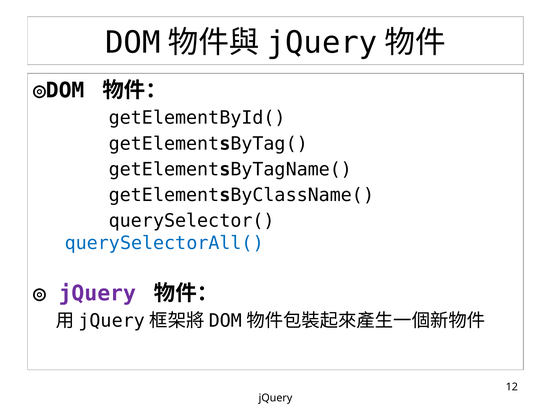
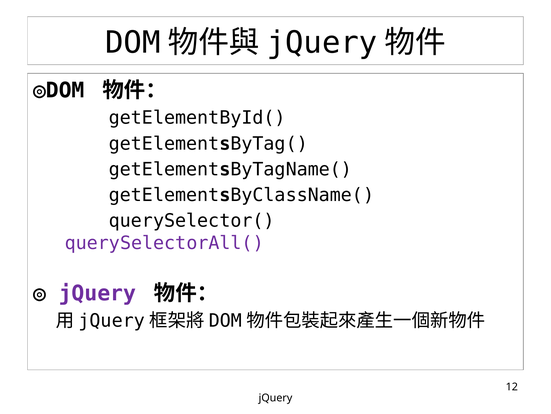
querySelectorAll( colour: blue -> purple (164, 242)
